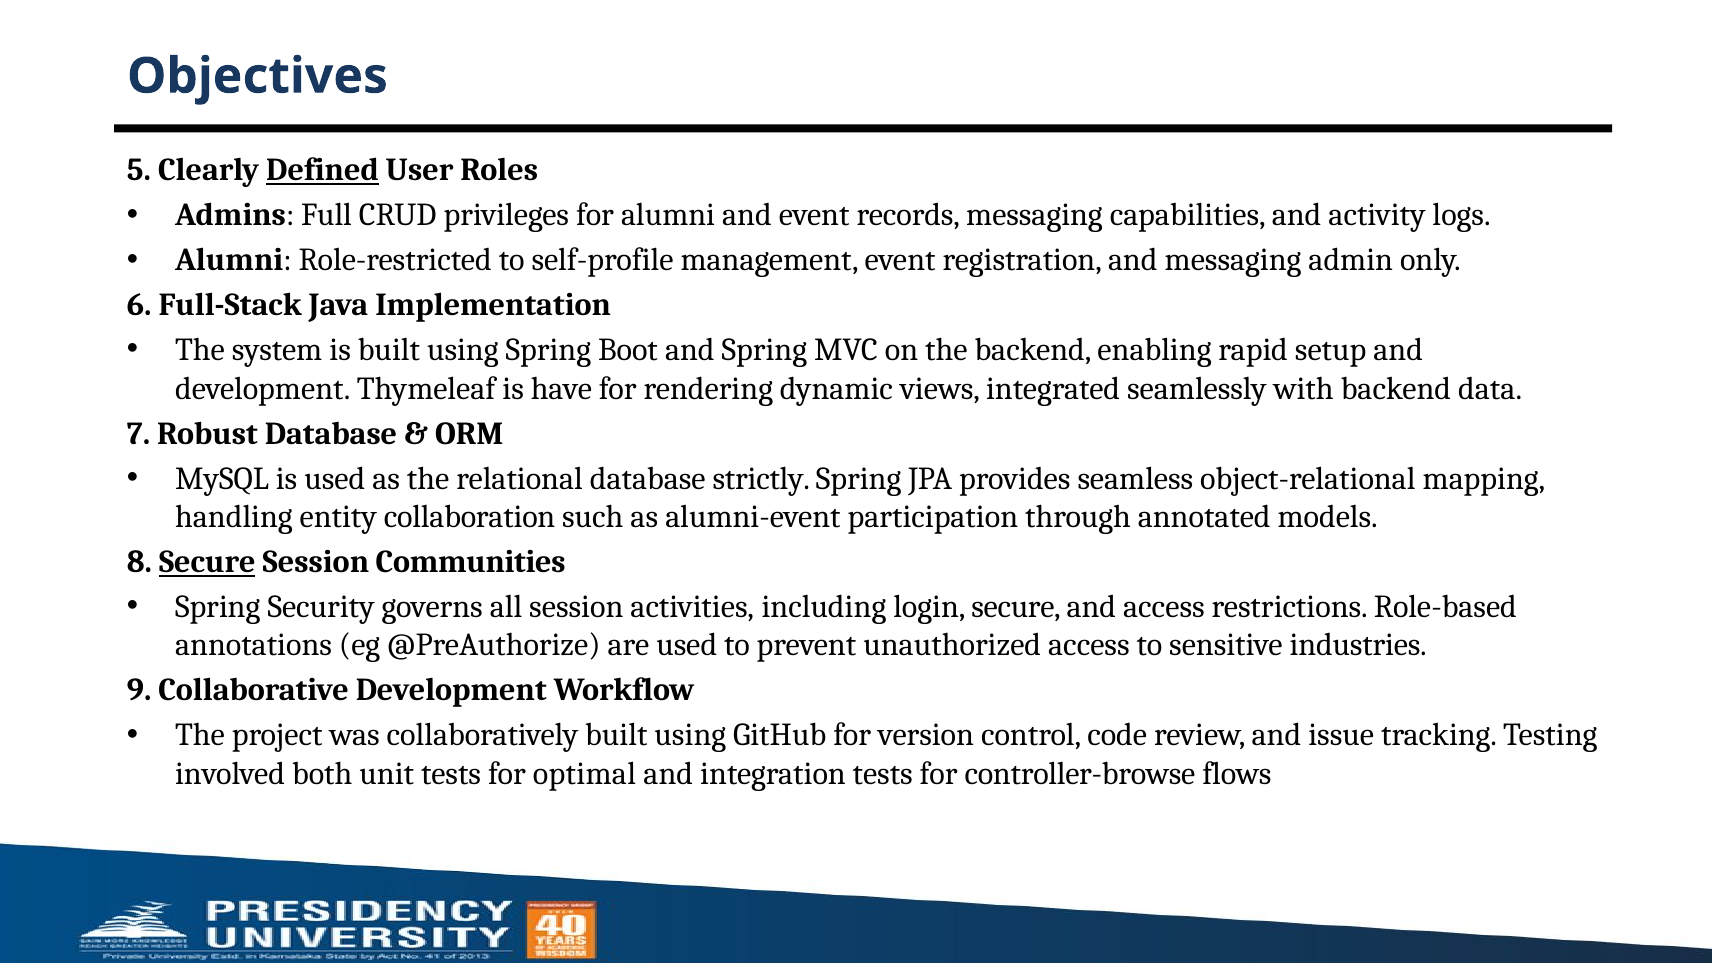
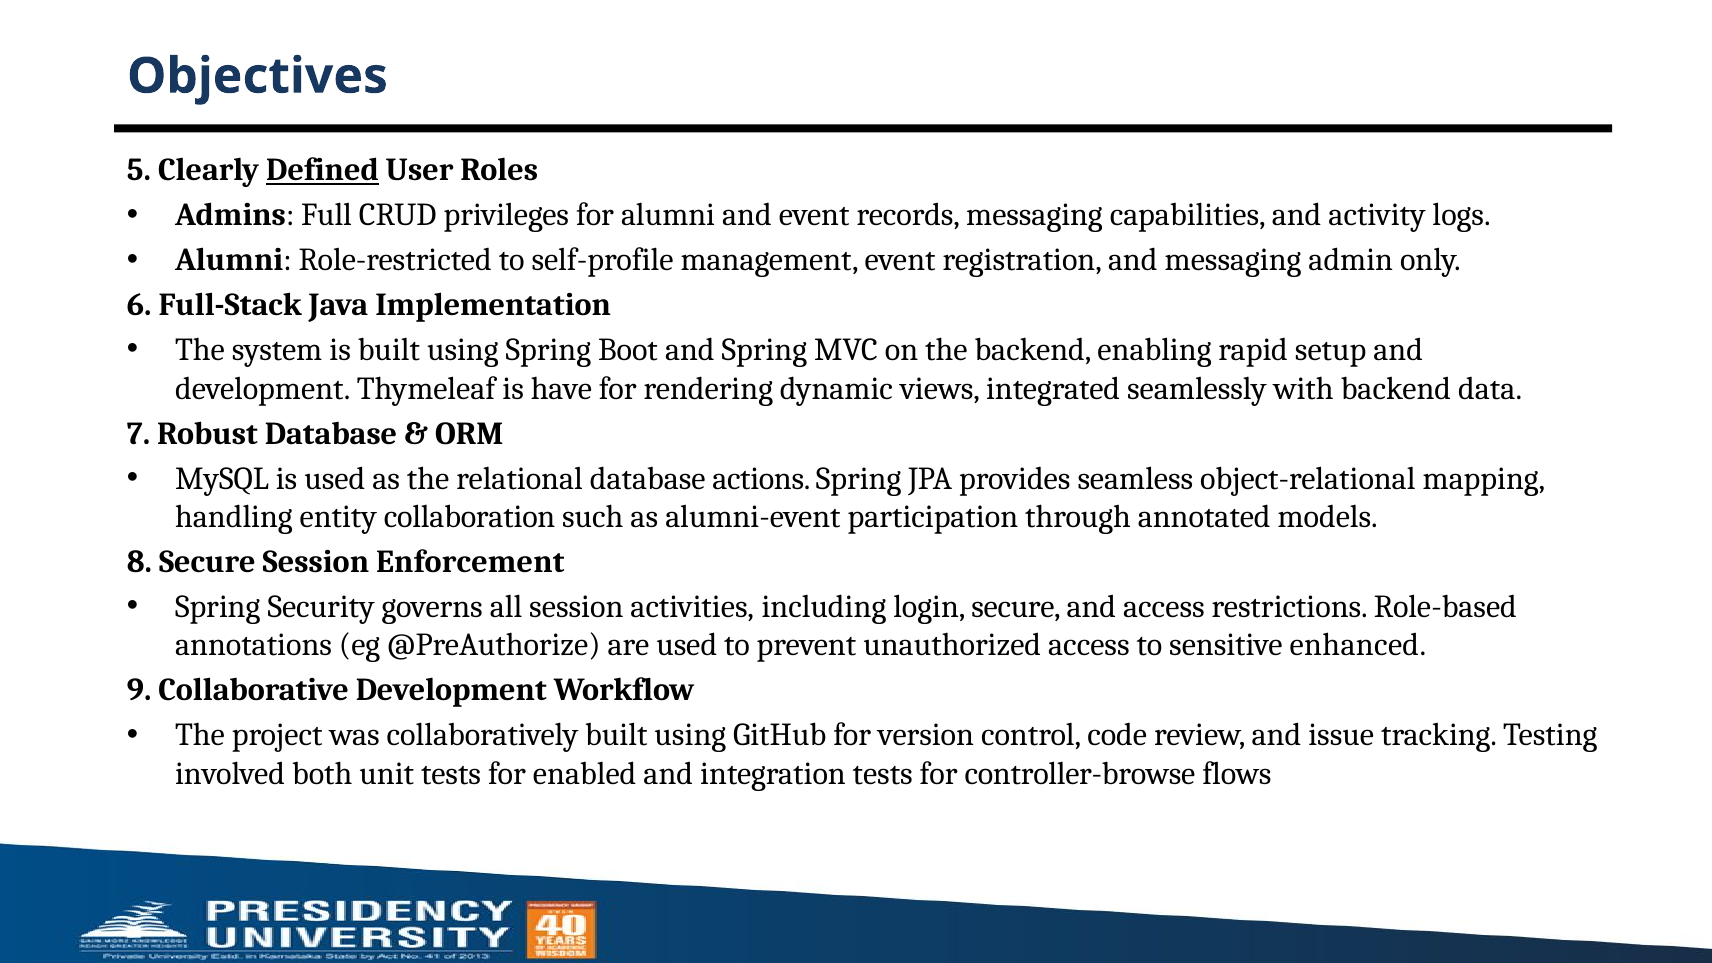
strictly: strictly -> actions (761, 478)
Secure underline: present -> none (207, 562)
Communities: Communities -> Enforcement (470, 562)
industries: industries -> enhanced (1358, 645)
optimal: optimal -> enabled (585, 774)
